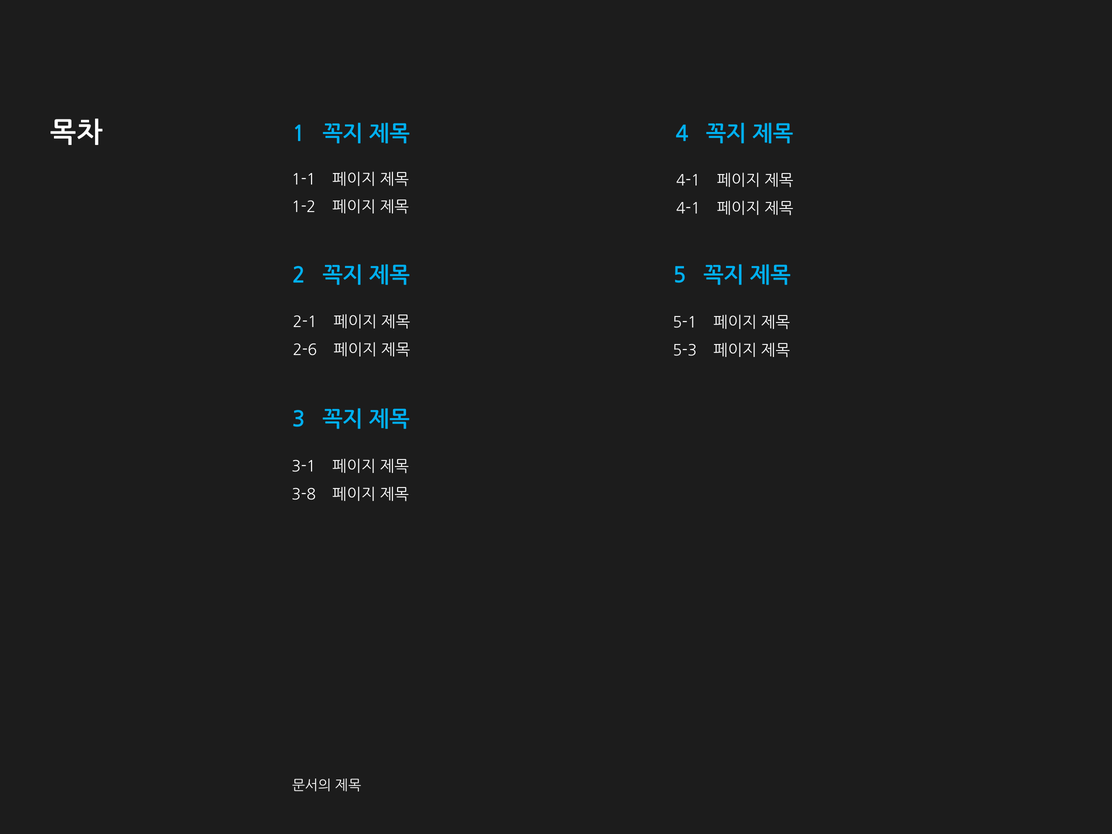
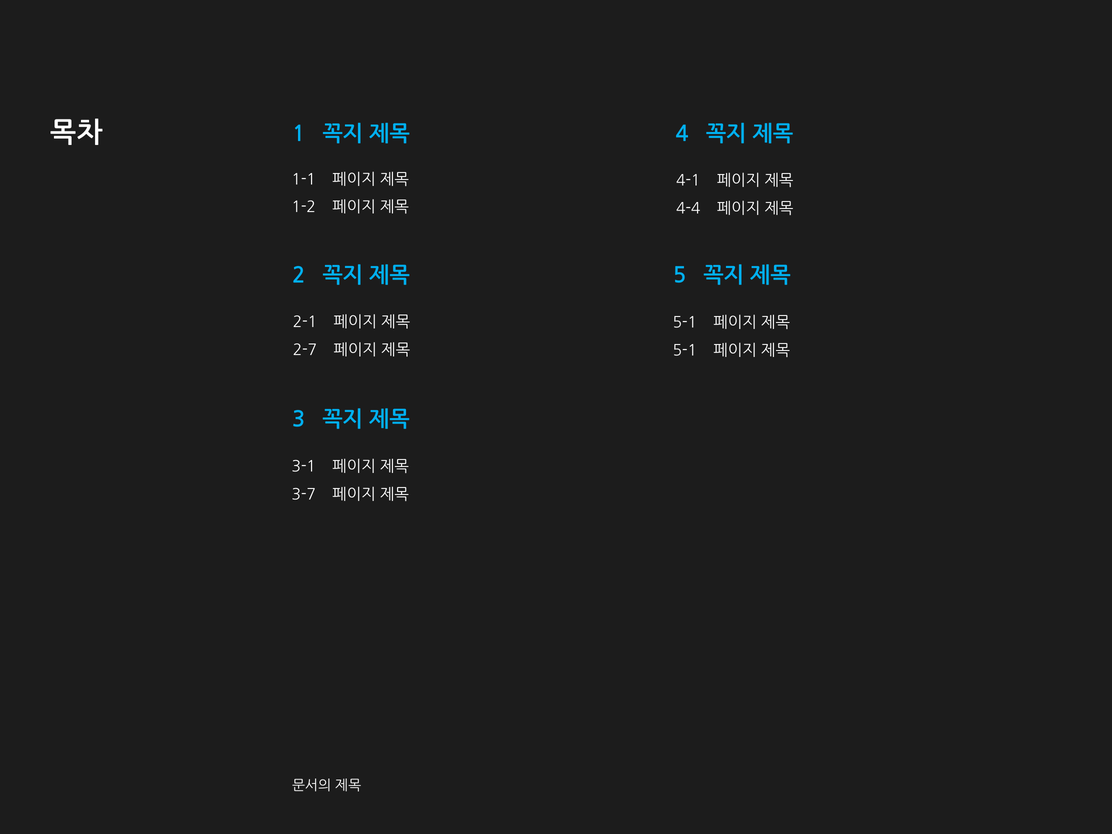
4-1: 4-1 -> 4-4 (688, 209)
2-6: 2-6 -> 2-7 (305, 350)
5-3: 5-3 -> 5-1 (685, 351)
3-8: 3-8 -> 3-7 (304, 495)
